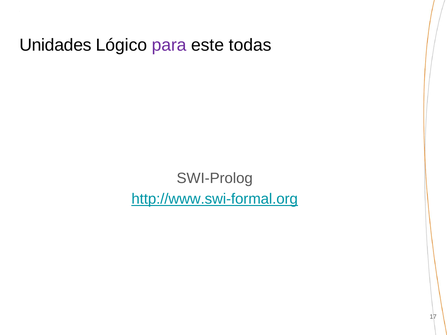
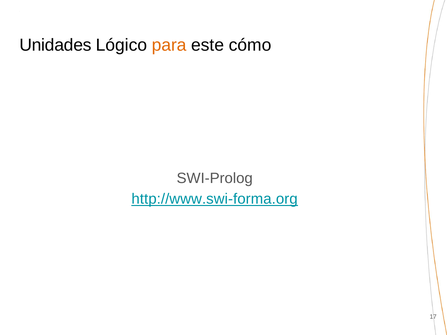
para colour: purple -> orange (169, 45)
todas: todas -> cómo (250, 45)
http://www.swi-formal.org: http://www.swi-formal.org -> http://www.swi-forma.org (215, 199)
